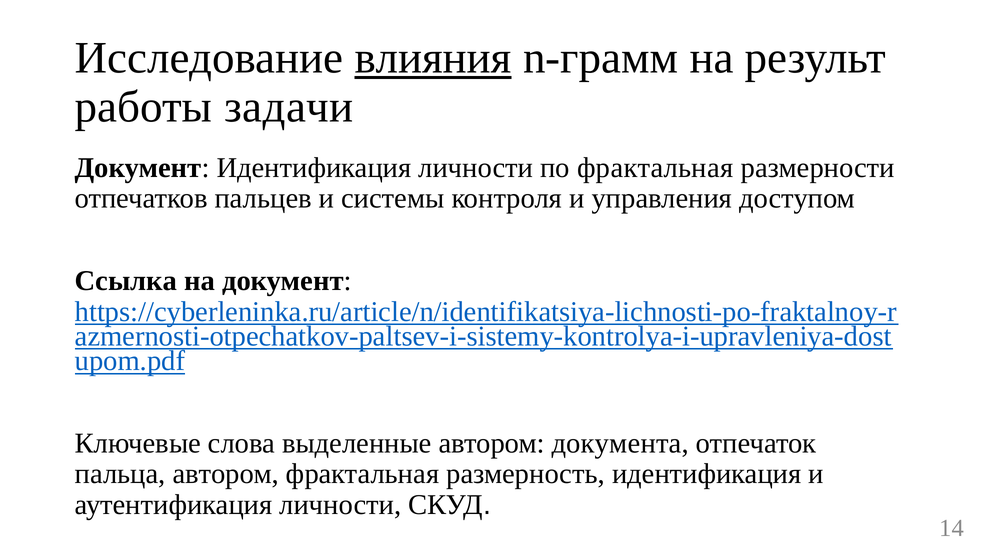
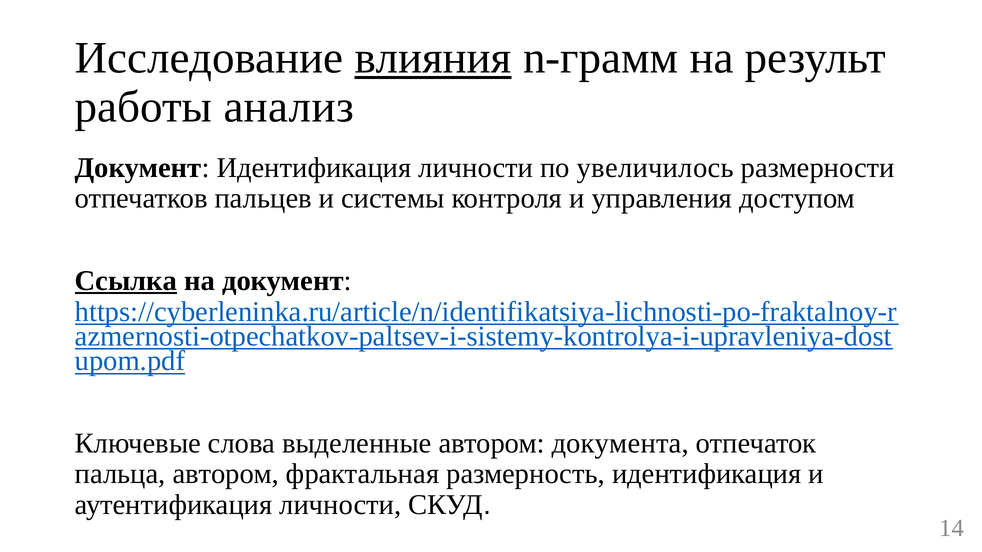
задачи: задачи -> анализ (289, 107)
по фрактальная: фрактальная -> увеличилось (655, 168)
Ссылка underline: none -> present (126, 281)
